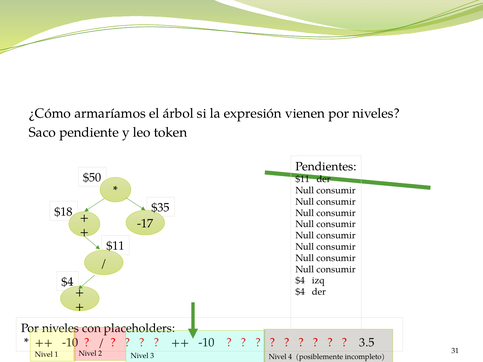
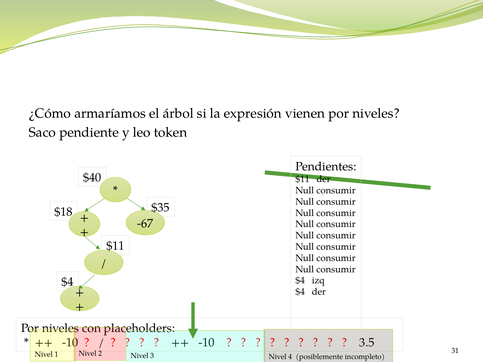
$50: $50 -> $40 (92, 178)
-17: -17 -> -67 (145, 224)
